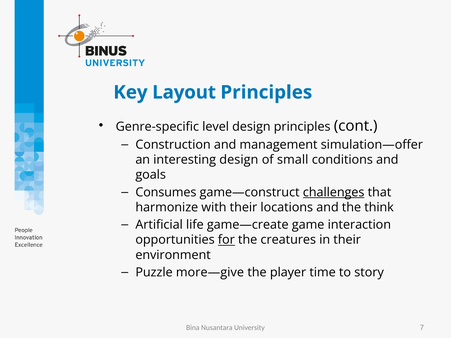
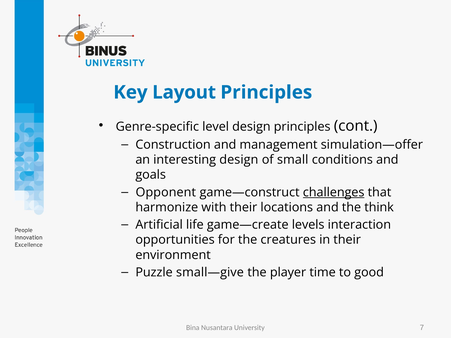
Consumes: Consumes -> Opponent (166, 192)
game: game -> levels (308, 225)
for underline: present -> none (226, 240)
more—give: more—give -> small—give (210, 273)
story: story -> good (369, 273)
